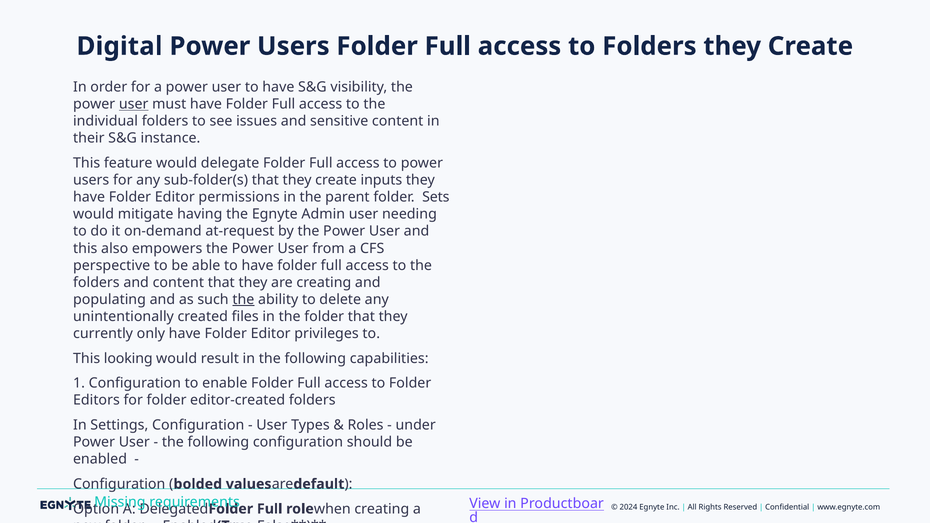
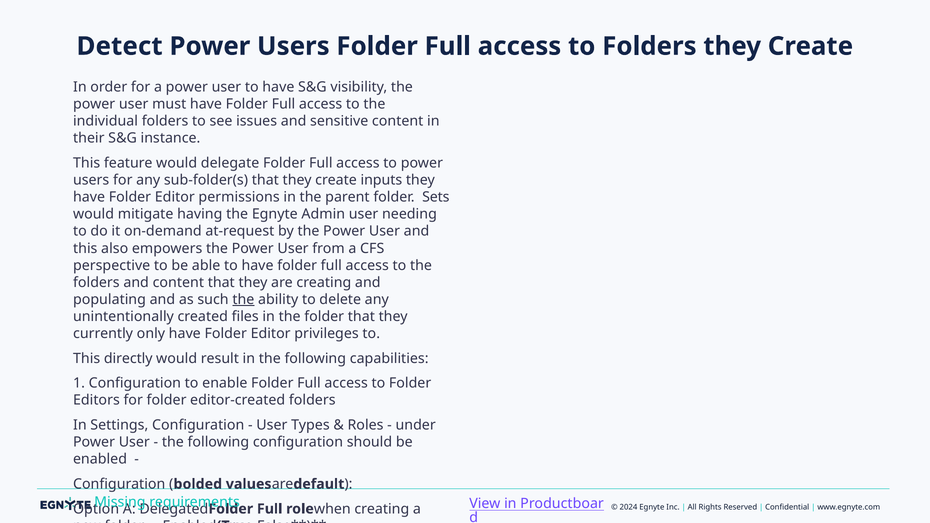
Digital: Digital -> Detect (120, 46)
user underline: present -> none (134, 104)
looking: looking -> directly (128, 359)
